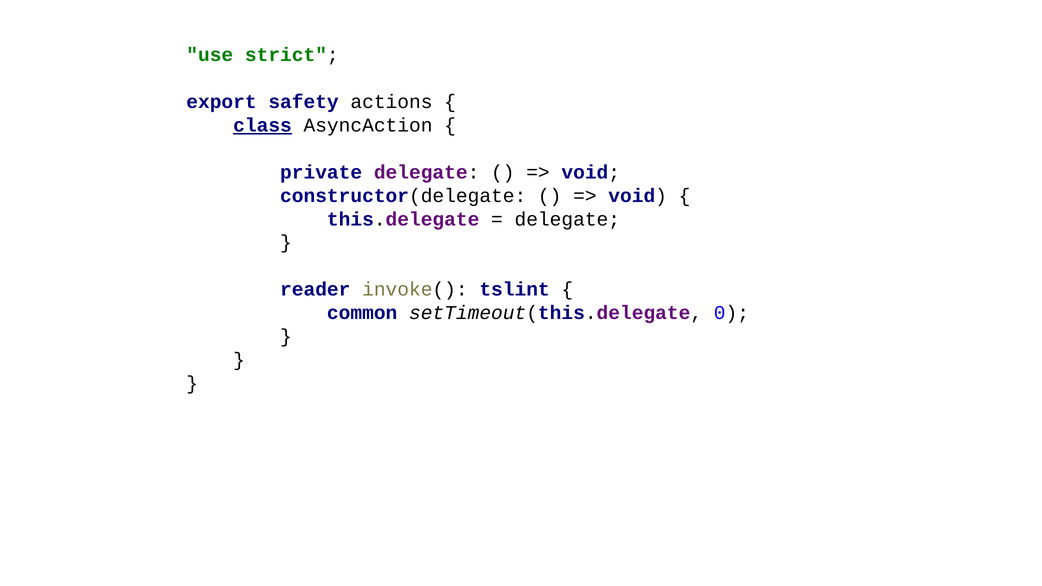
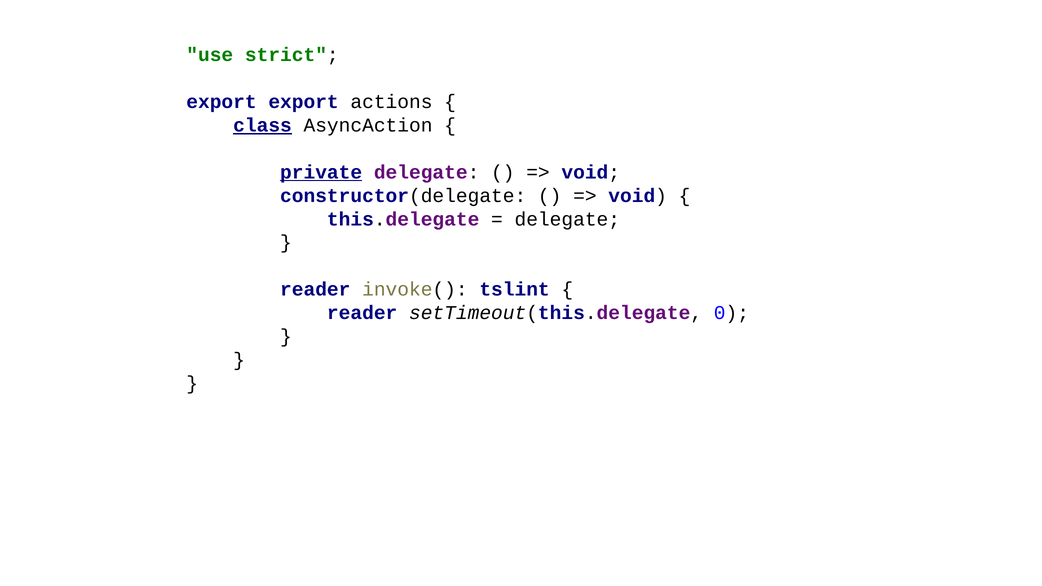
export safety: safety -> export (304, 102)
private underline: none -> present (321, 172)
common: common -> reader (362, 313)
